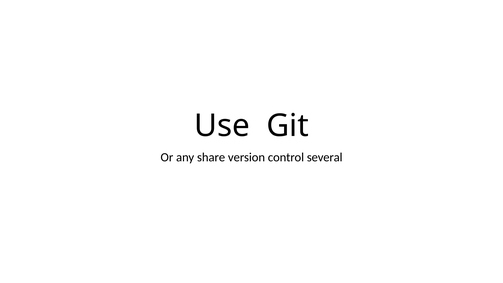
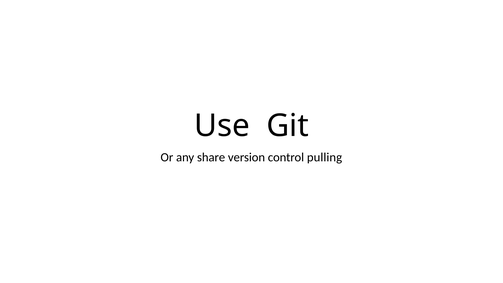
several: several -> pulling (325, 157)
